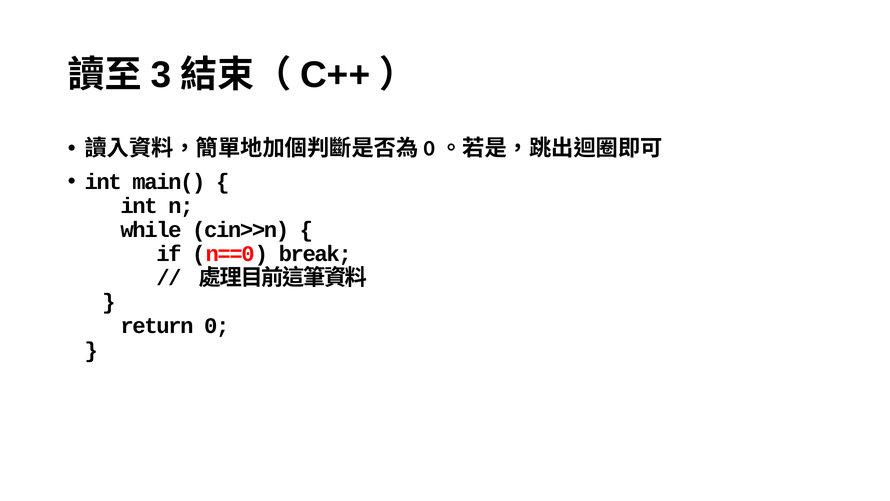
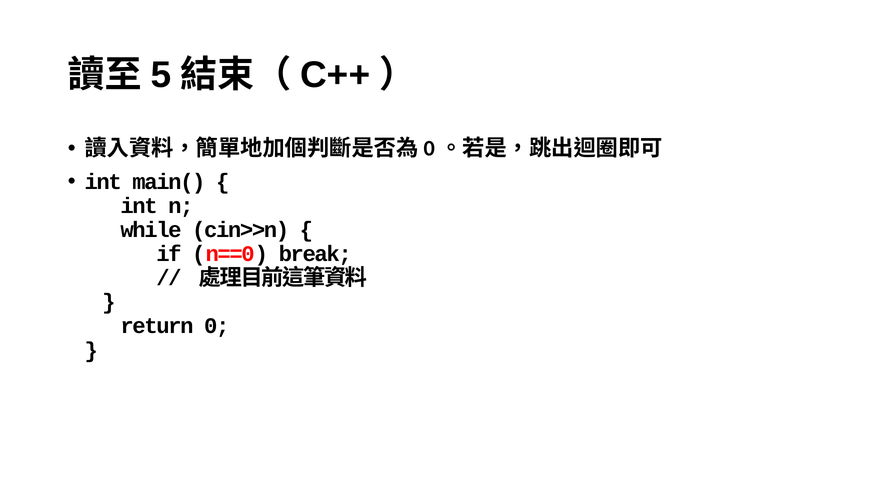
3: 3 -> 5 (161, 75)
